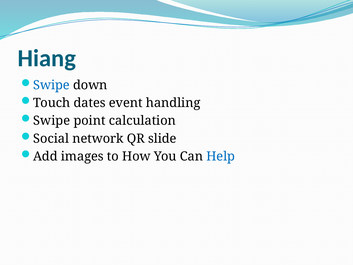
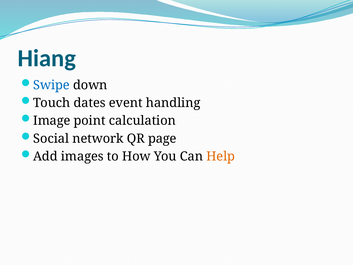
Swipe: Swipe -> Image (52, 121)
slide: slide -> page (162, 138)
Help colour: blue -> orange (221, 156)
